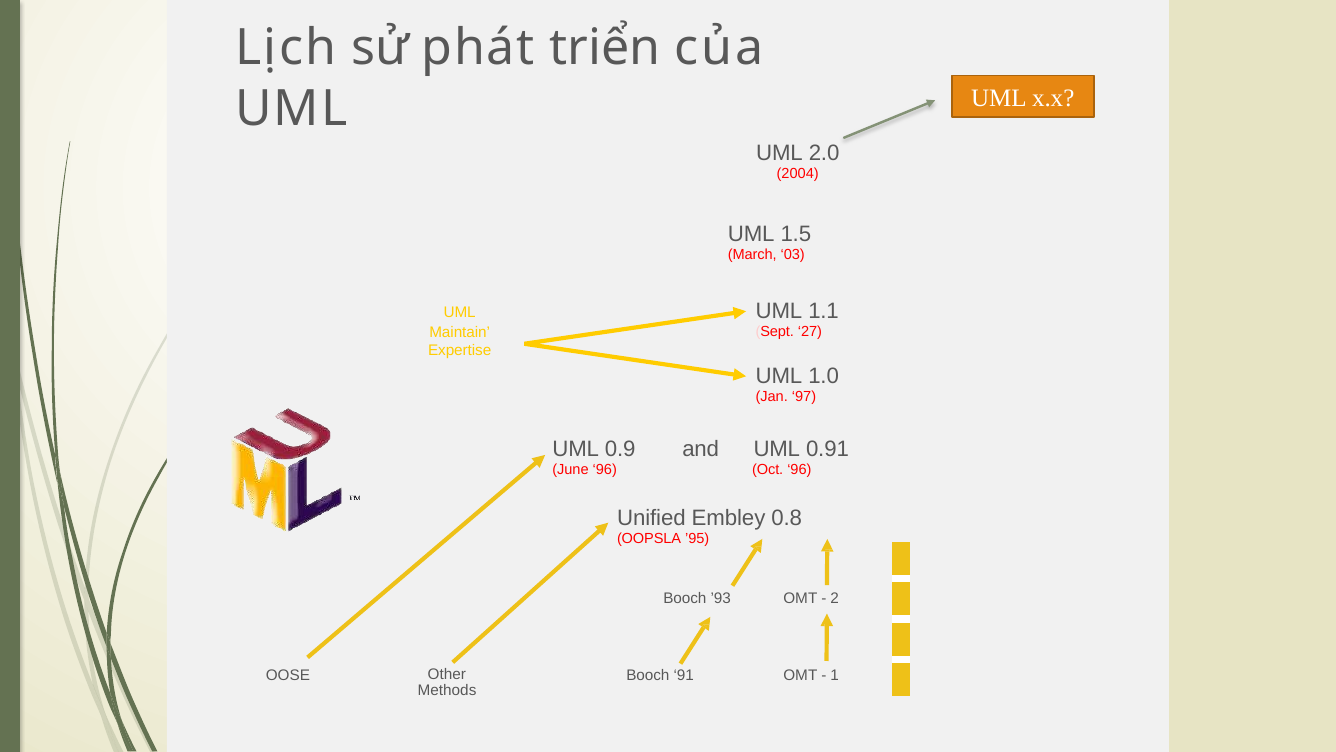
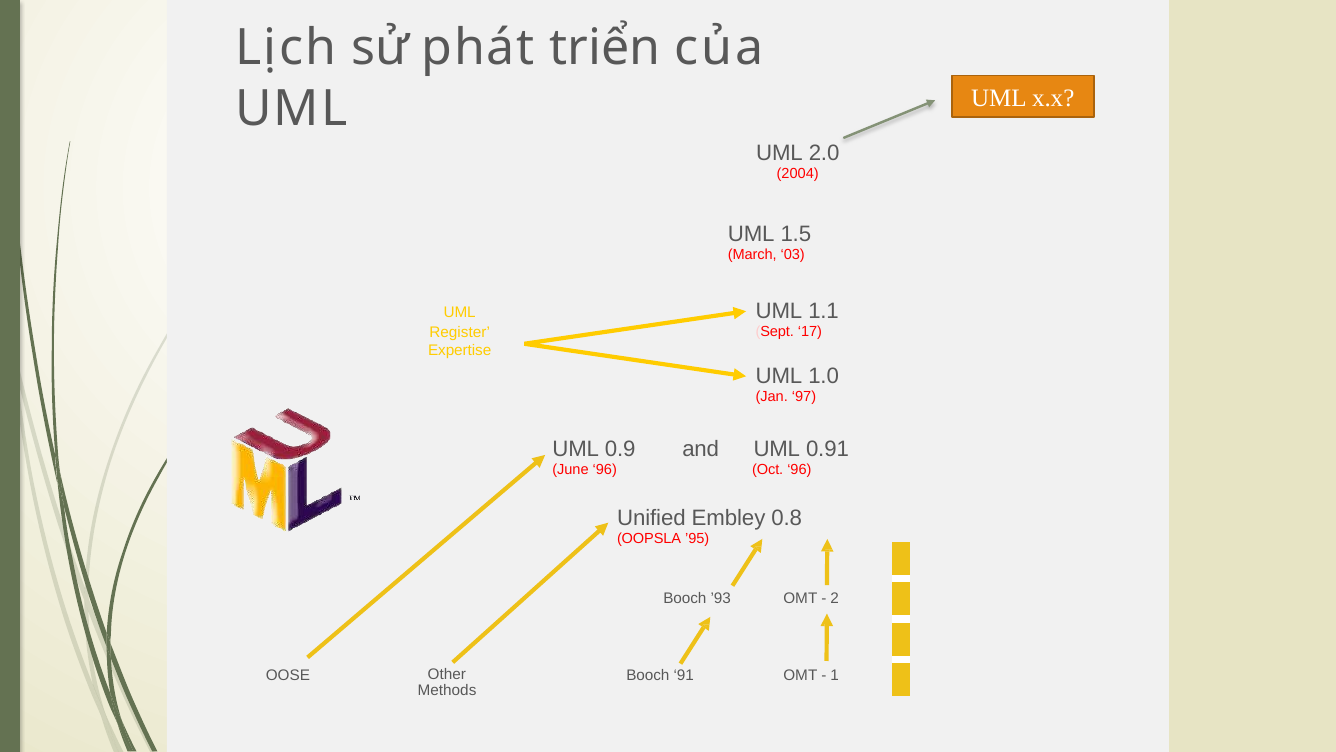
27: 27 -> 17 (810, 331)
Maintain: Maintain -> Register (460, 332)
